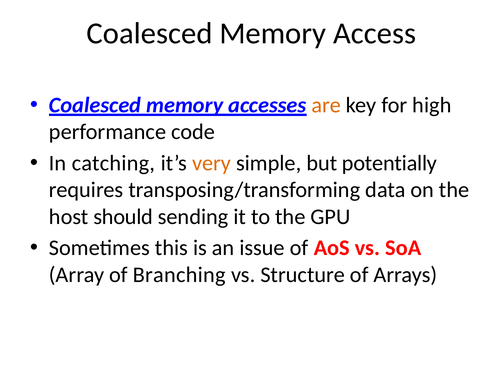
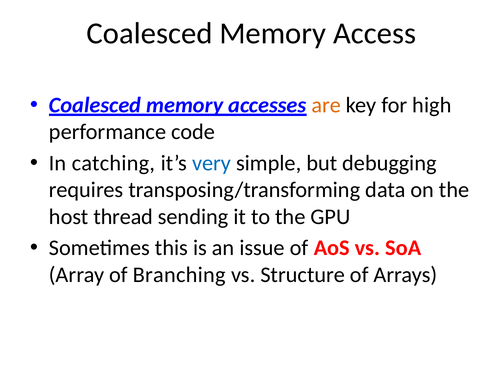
very colour: orange -> blue (212, 163)
potentially: potentially -> debugging (389, 163)
should: should -> thread (123, 217)
